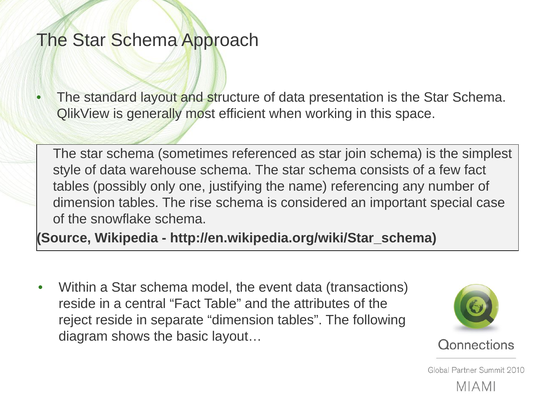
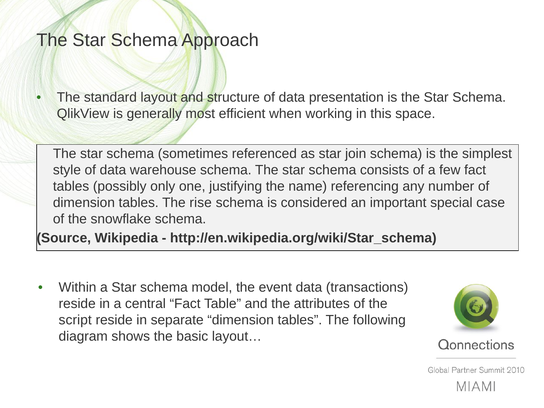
reject: reject -> script (75, 320)
